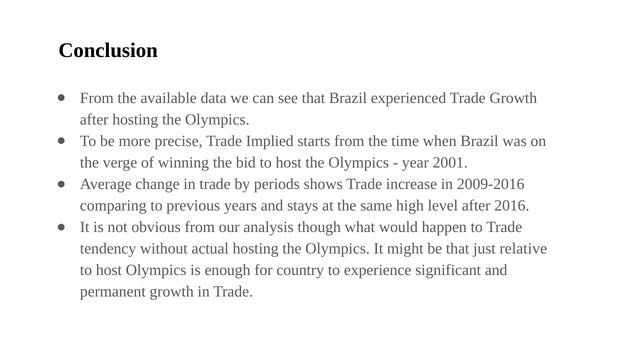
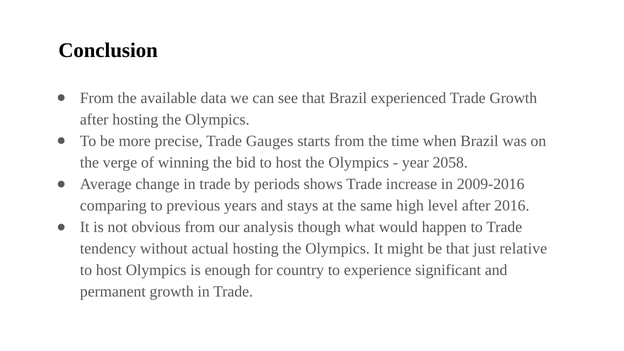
Implied: Implied -> Gauges (270, 141)
2001: 2001 -> 2058 (450, 163)
